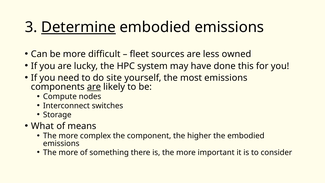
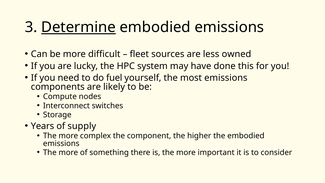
site: site -> fuel (114, 78)
are underline: present -> none (94, 87)
What: What -> Years (43, 126)
means: means -> supply (82, 126)
